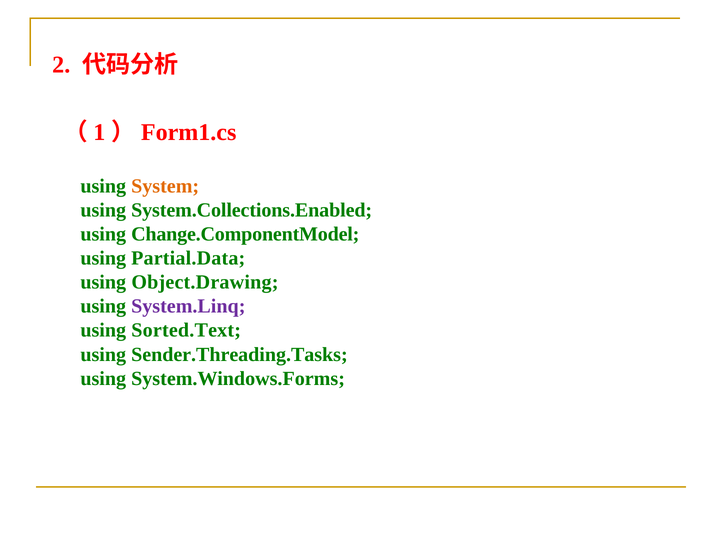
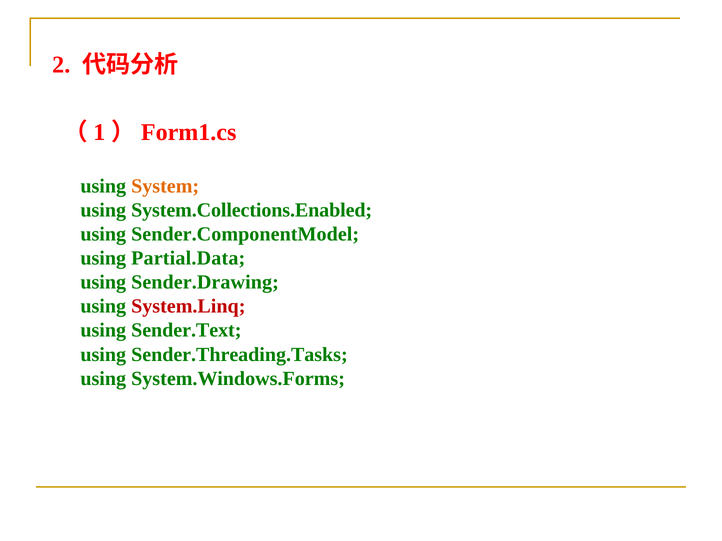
Change.ComponentModel: Change.ComponentModel -> Sender.ComponentModel (245, 234)
Object.Drawing: Object.Drawing -> Sender.Drawing (205, 283)
System.Linq colour: purple -> red (188, 307)
Sorted.Text: Sorted.Text -> Sender.Text (186, 331)
